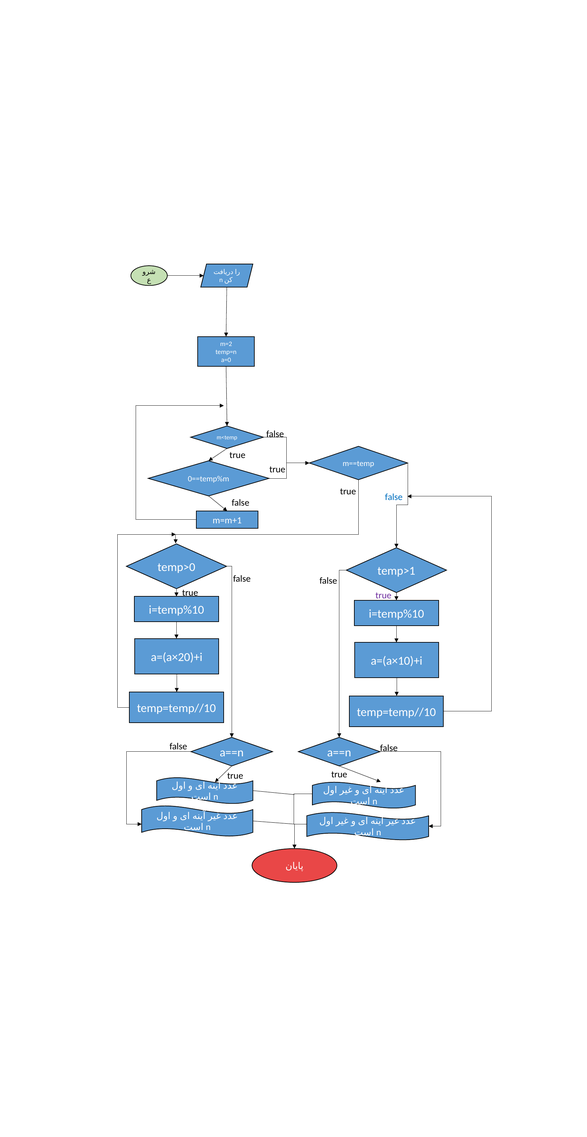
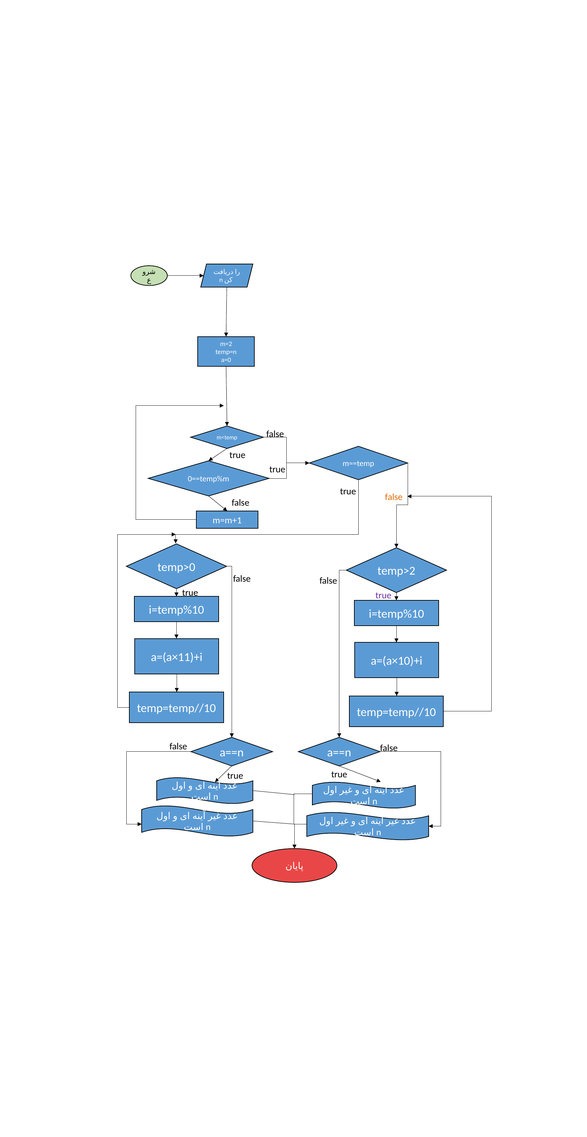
false colour: blue -> orange (394, 497)
temp>1: temp>1 -> temp>2 (396, 571)
a=(a×20)+i: a=(a×20)+i -> a=(a×11)+i (177, 657)
